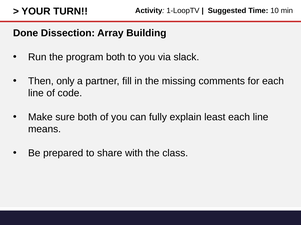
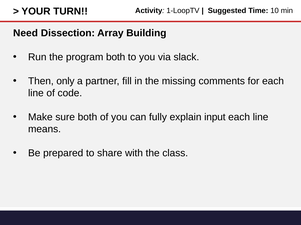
Done: Done -> Need (26, 33)
least: least -> input (215, 118)
